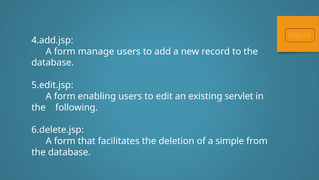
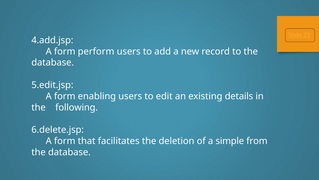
manage: manage -> perform (96, 51)
servlet: servlet -> details (239, 96)
